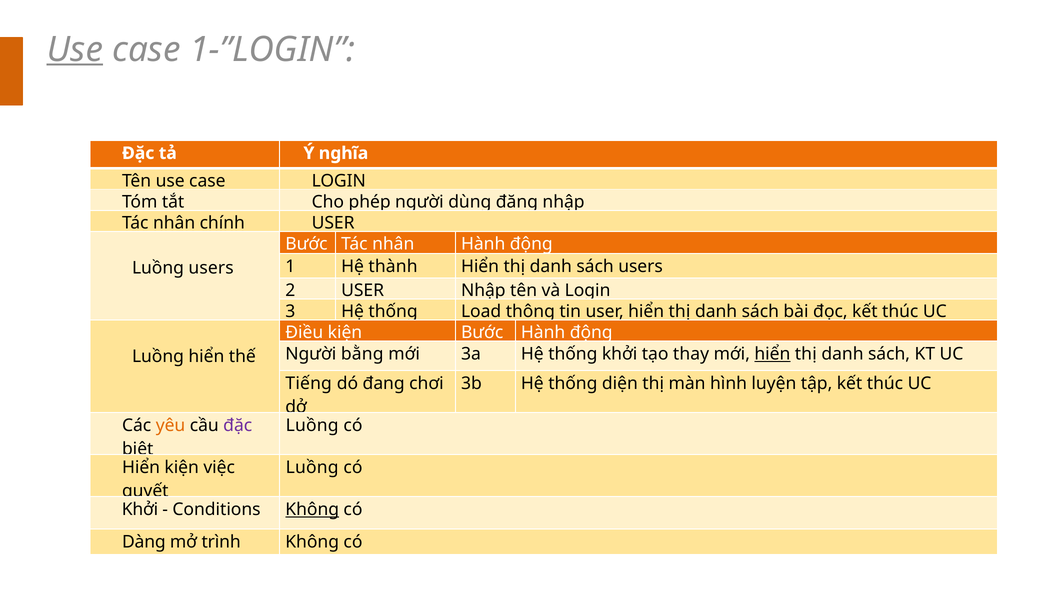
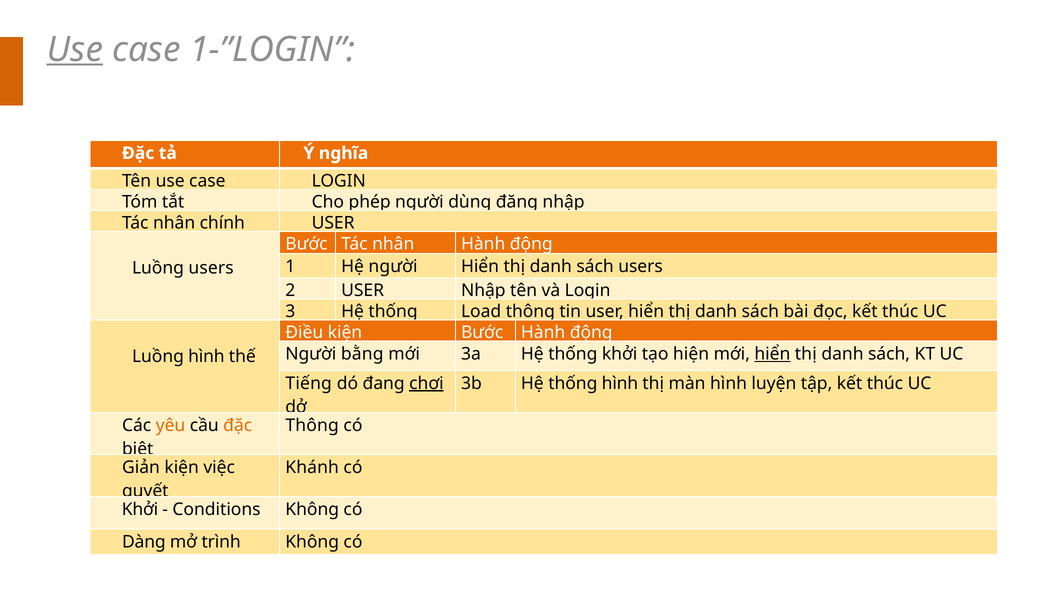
Hệ thành: thành -> người (393, 267)
thay: thay -> hiện (691, 354)
Luồng hiển: hiển -> hình (206, 357)
chơi underline: none -> present (426, 383)
thống diện: diện -> hình (620, 383)
đặc colour: purple -> orange (238, 425)
Luồng: Luồng -> Thông (312, 425)
Hiển: Hiển -> Giản (141, 467)
Luồng: Luồng -> Khánh (312, 467)
Không underline: present -> none (312, 509)
